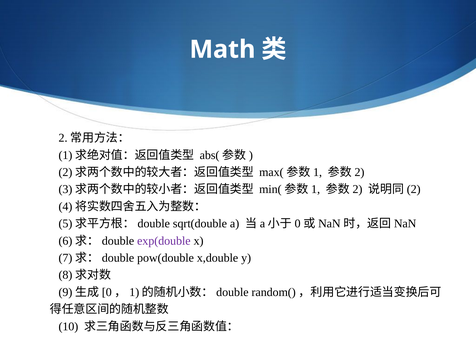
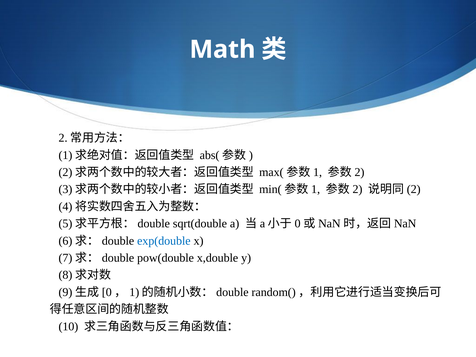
exp(double colour: purple -> blue (164, 241)
